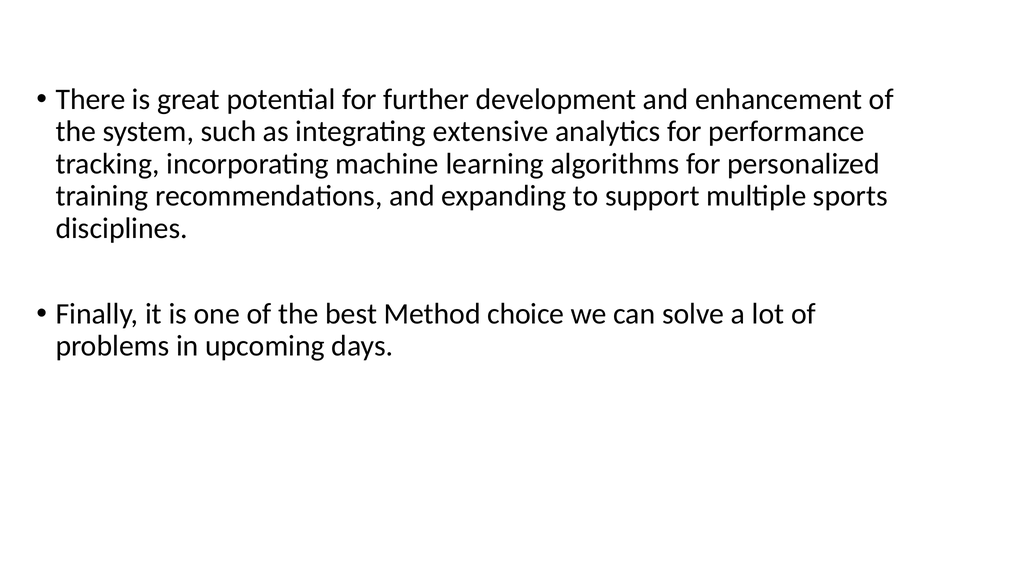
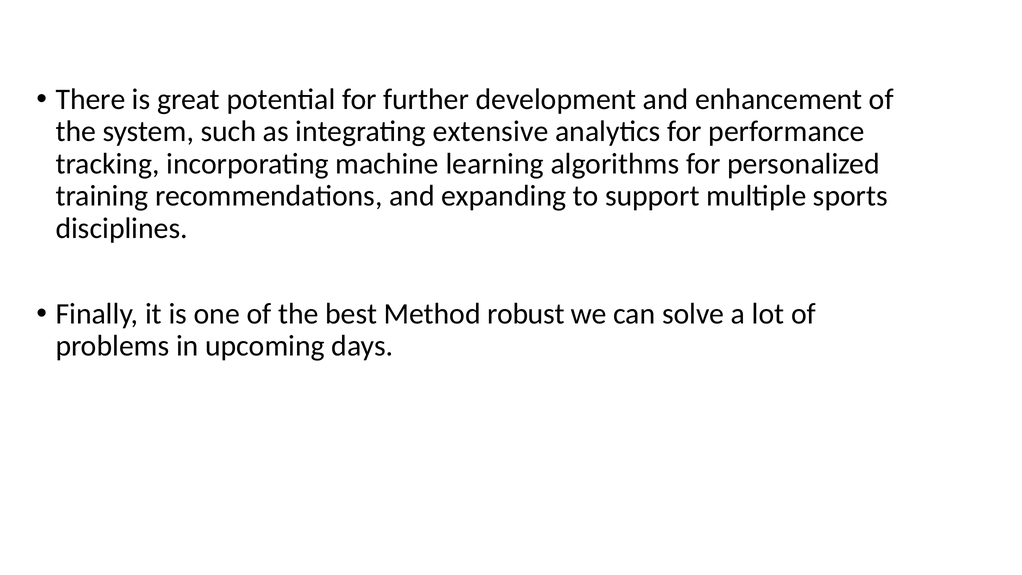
choice: choice -> robust (526, 314)
